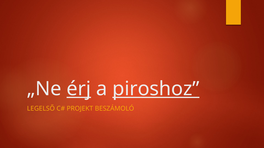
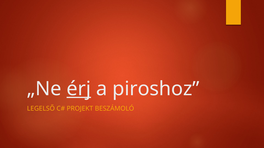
piroshoz underline: present -> none (156, 89)
